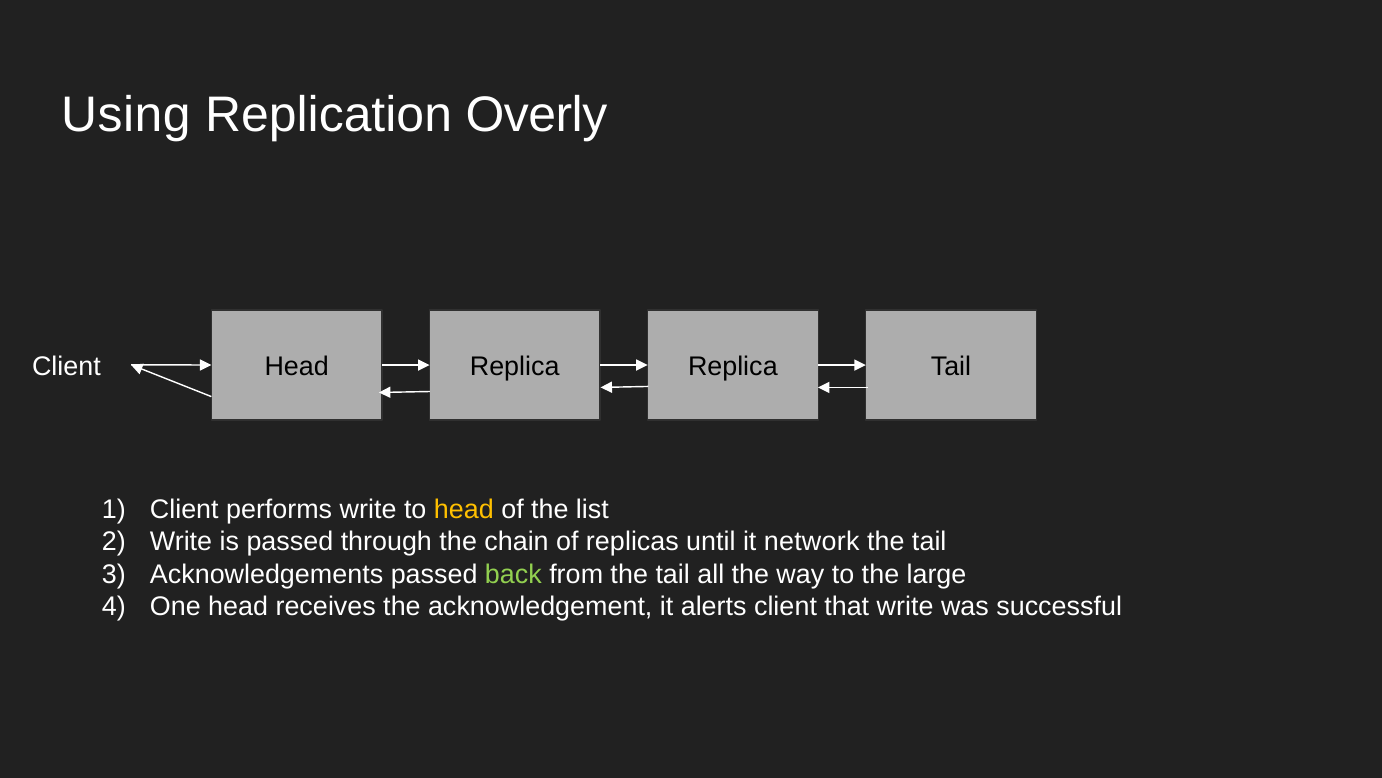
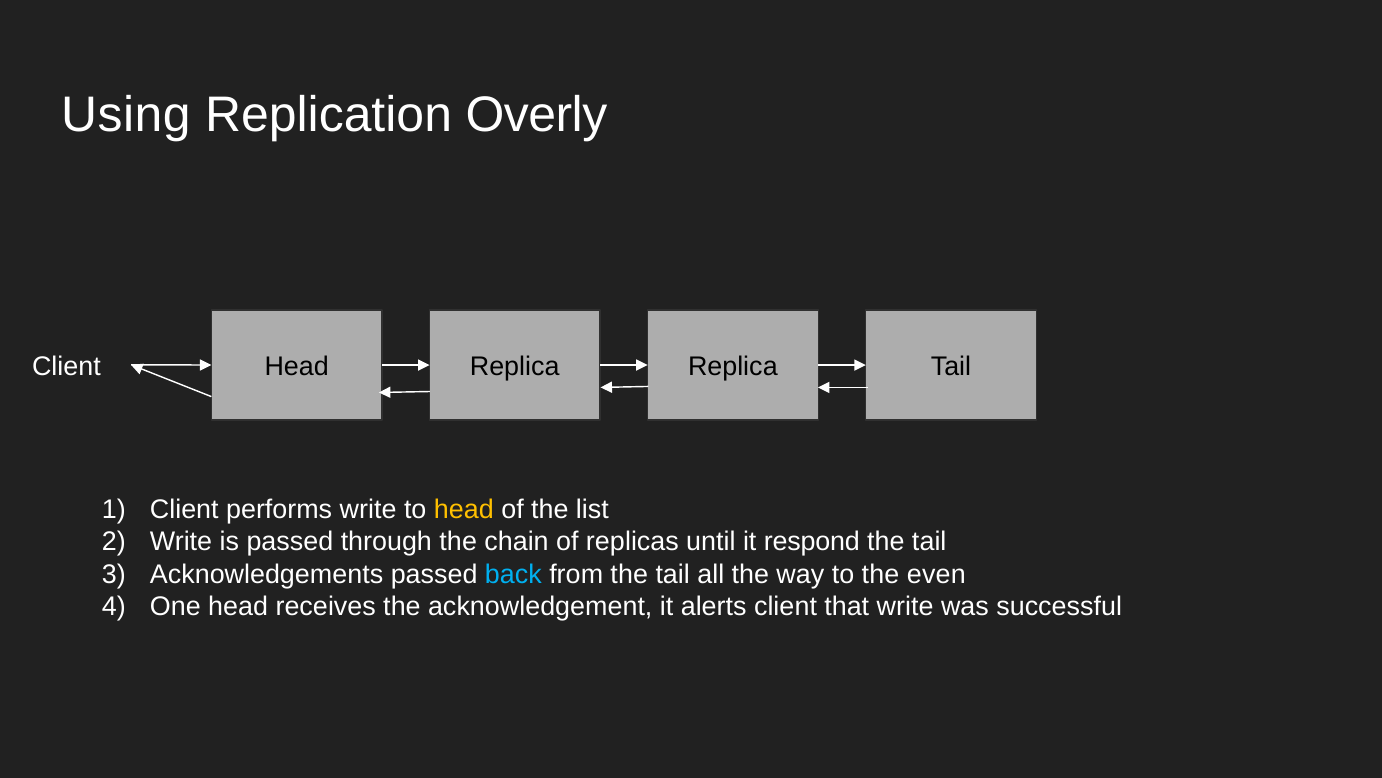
network: network -> respond (812, 542)
back colour: light green -> light blue (513, 574)
large: large -> even (936, 574)
